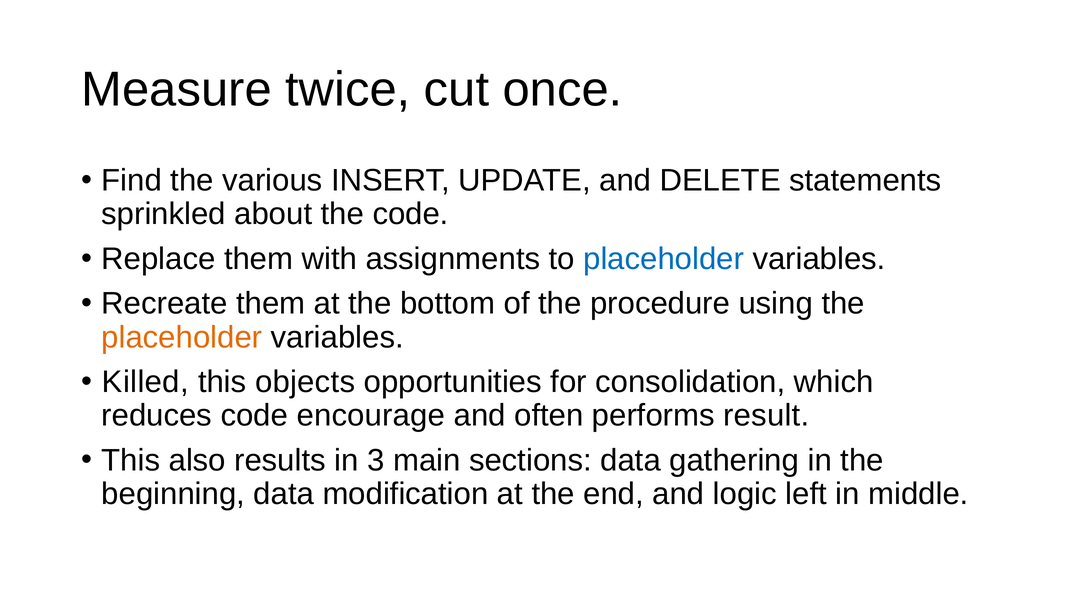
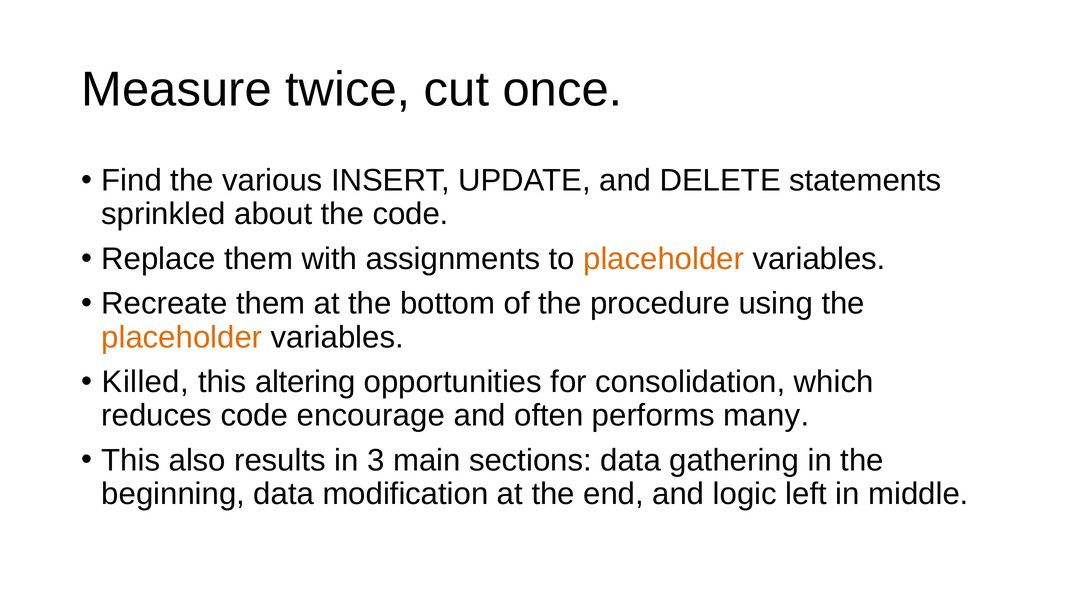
placeholder colour: blue -> orange (664, 259)
objects: objects -> altering (305, 382)
result: result -> many (766, 415)
